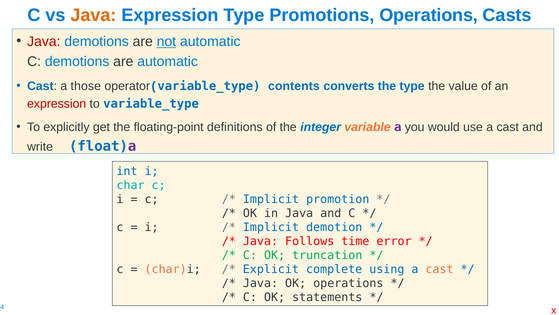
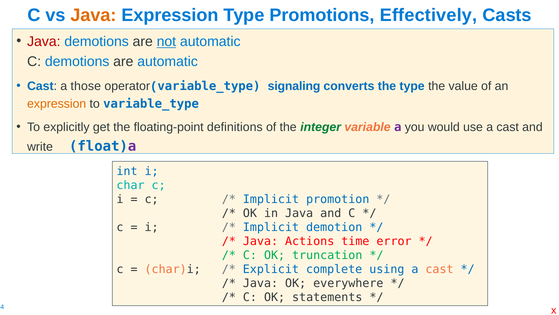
Promotions Operations: Operations -> Effectively (428, 15)
contents: contents -> signaling (294, 86)
expression colour: red -> orange (57, 103)
integer colour: blue -> green (321, 127)
Follows: Follows -> Actions (310, 241)
OK operations: operations -> everywhere (348, 283)
